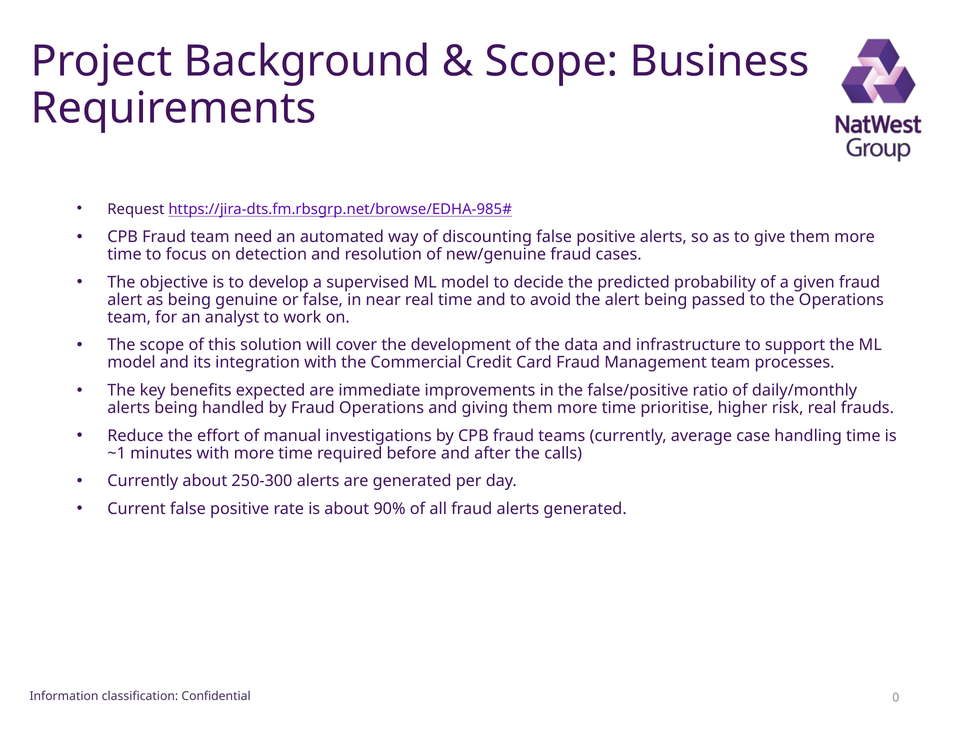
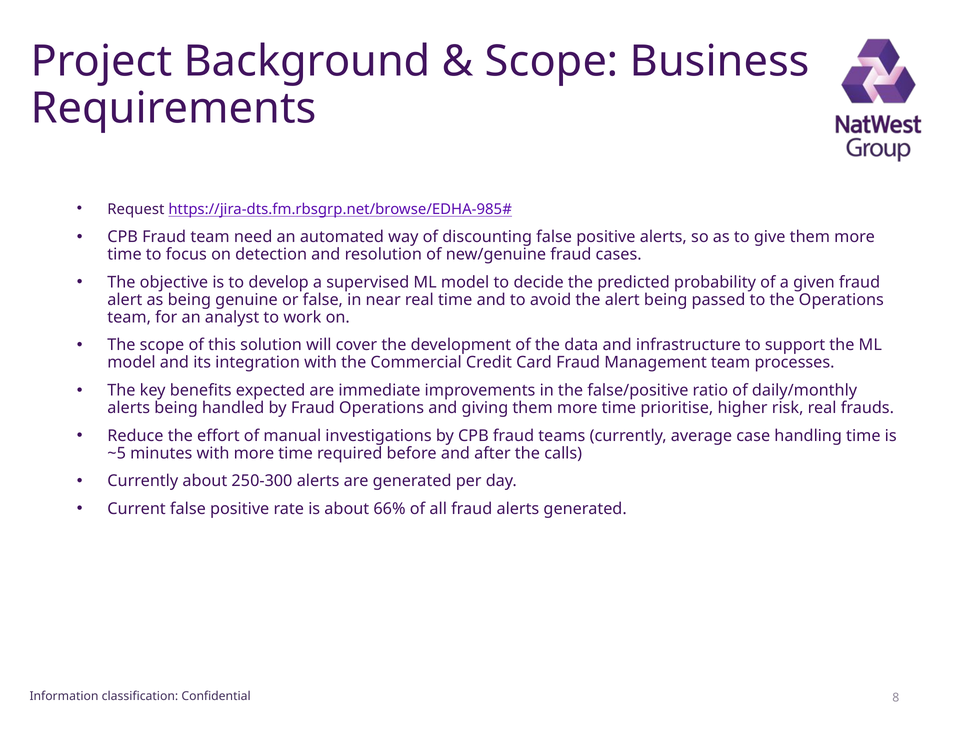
~1: ~1 -> ~5 (117, 453)
90%: 90% -> 66% (389, 509)
0: 0 -> 8 (896, 698)
